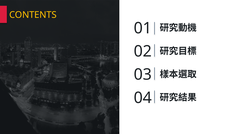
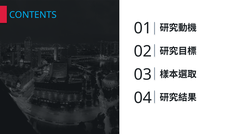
CONTENTS colour: yellow -> light blue (33, 15)
